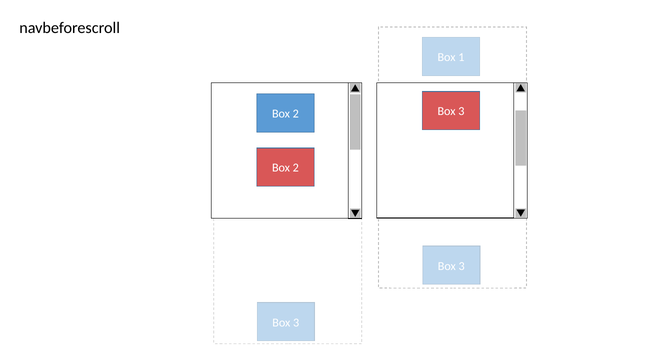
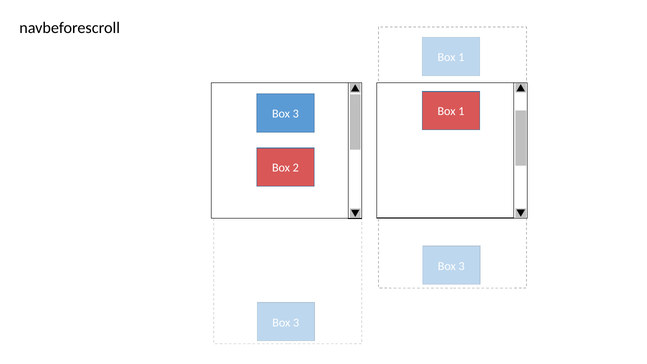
3: 3 -> 1 (461, 111)
2: 2 -> 3 (296, 114)
